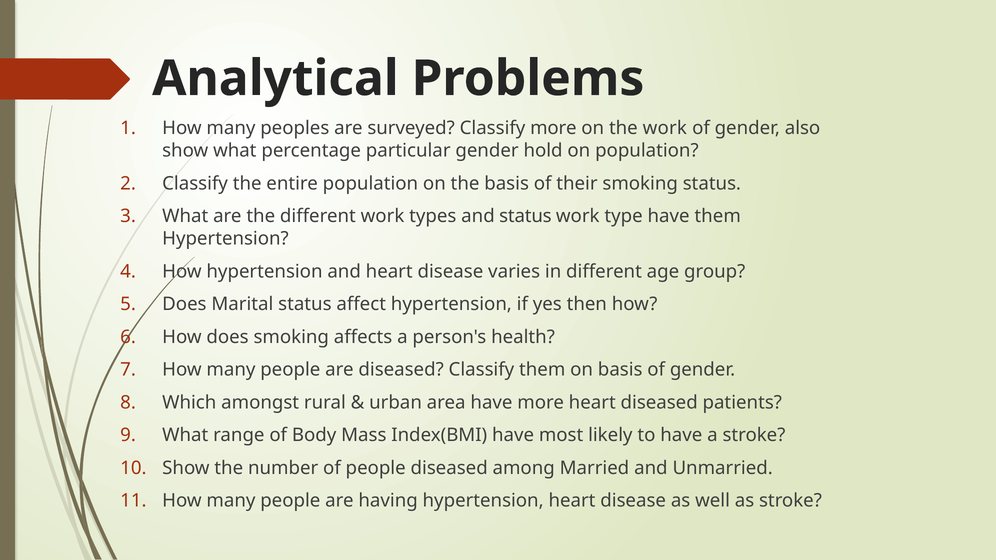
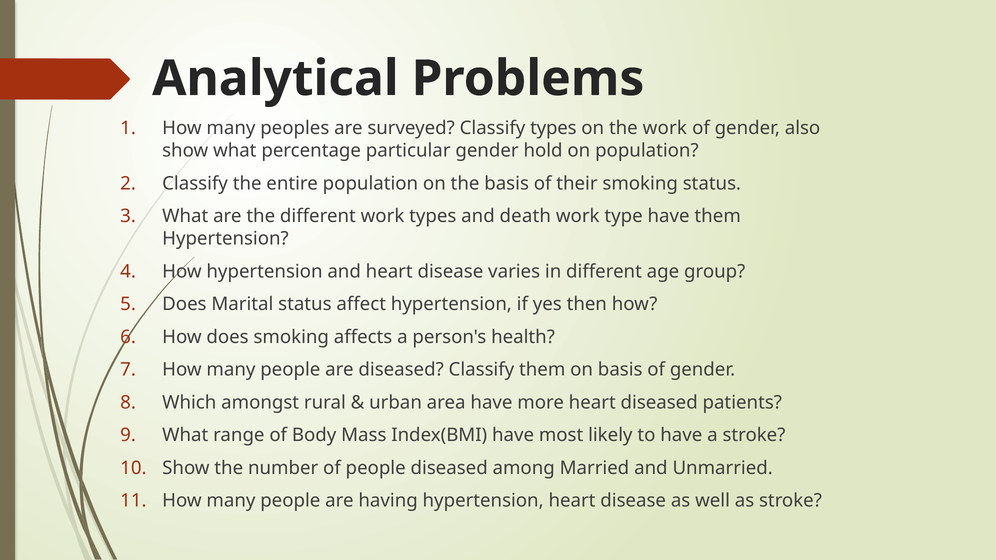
Classify more: more -> types (553, 128)
and status: status -> death (525, 216)
